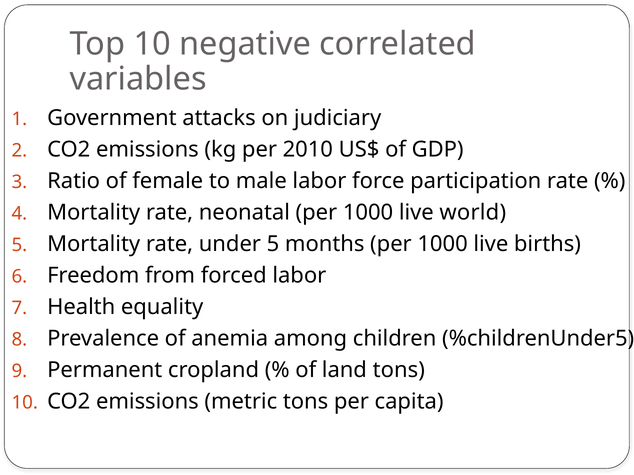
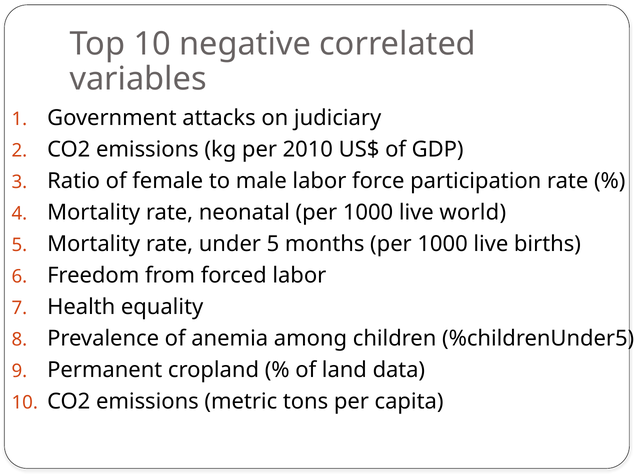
land tons: tons -> data (399, 370)
